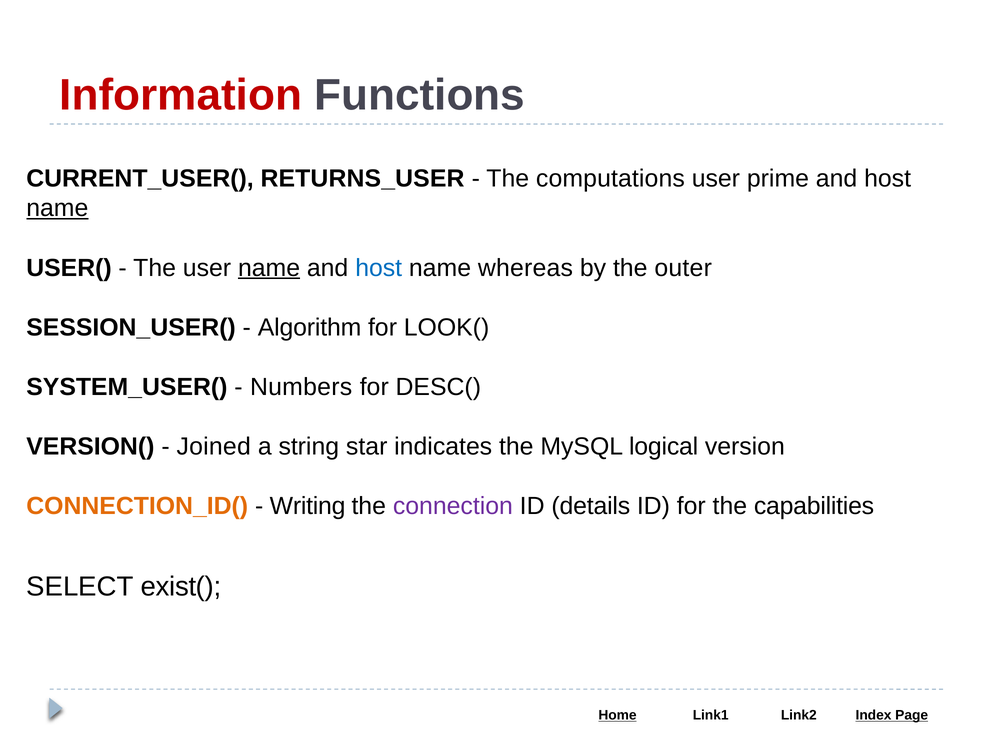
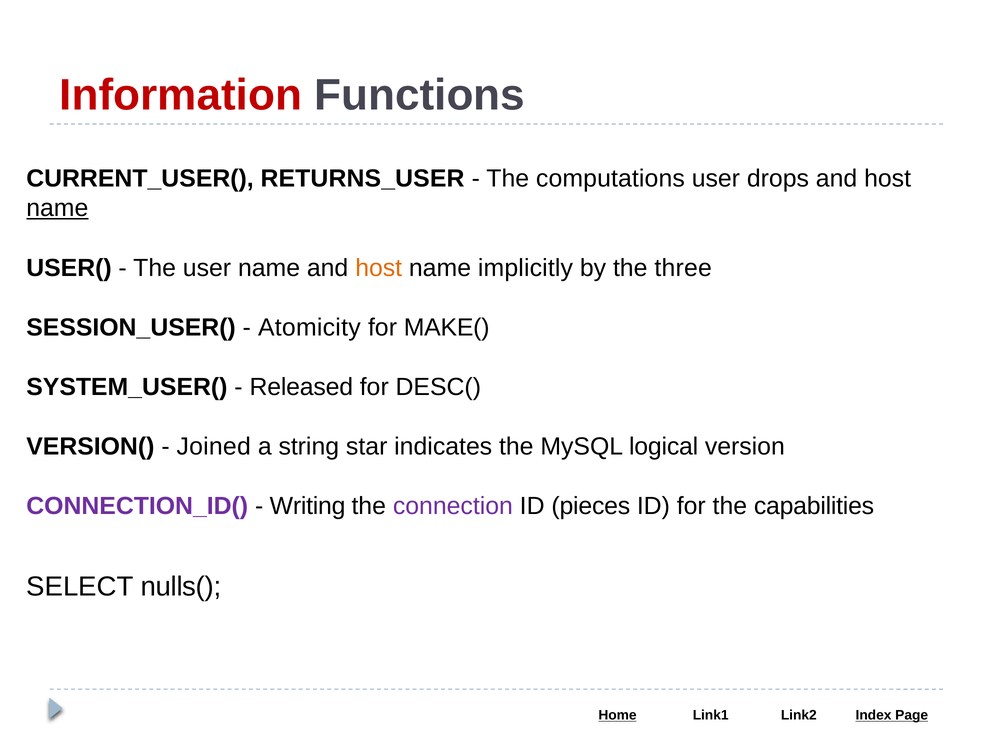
prime: prime -> drops (778, 179)
name underline: present -> none (269, 268)
host colour: blue -> orange (379, 268)
whereas: whereas -> implicitly (525, 268)
outer: outer -> three (683, 268)
Algorithm: Algorithm -> Atomicity (309, 328)
LOOK(: LOOK( -> MAKE( (447, 328)
Numbers: Numbers -> Released (301, 387)
CONNECTION_ID( colour: orange -> purple (137, 506)
details: details -> pieces (591, 506)
exist(: exist( -> nulls( (181, 587)
